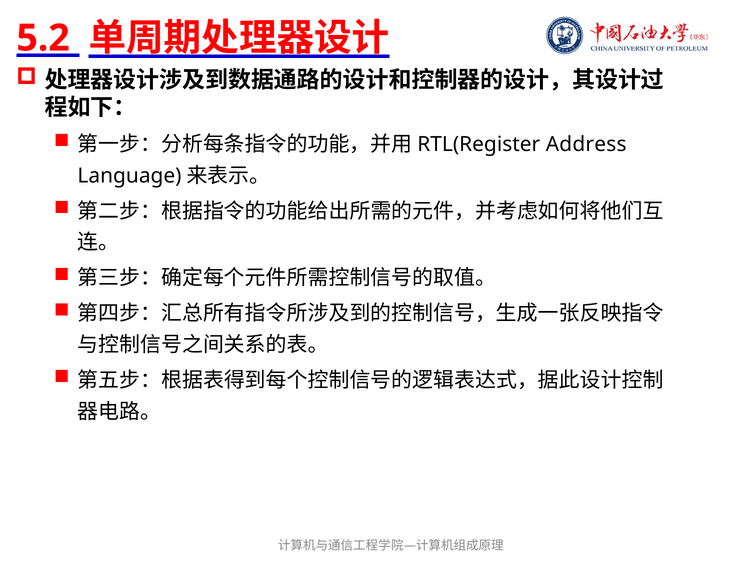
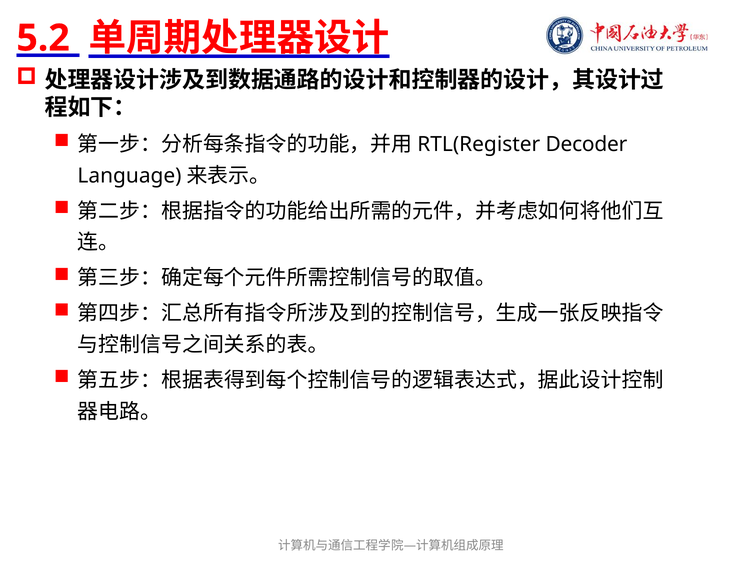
Address: Address -> Decoder (586, 144)
